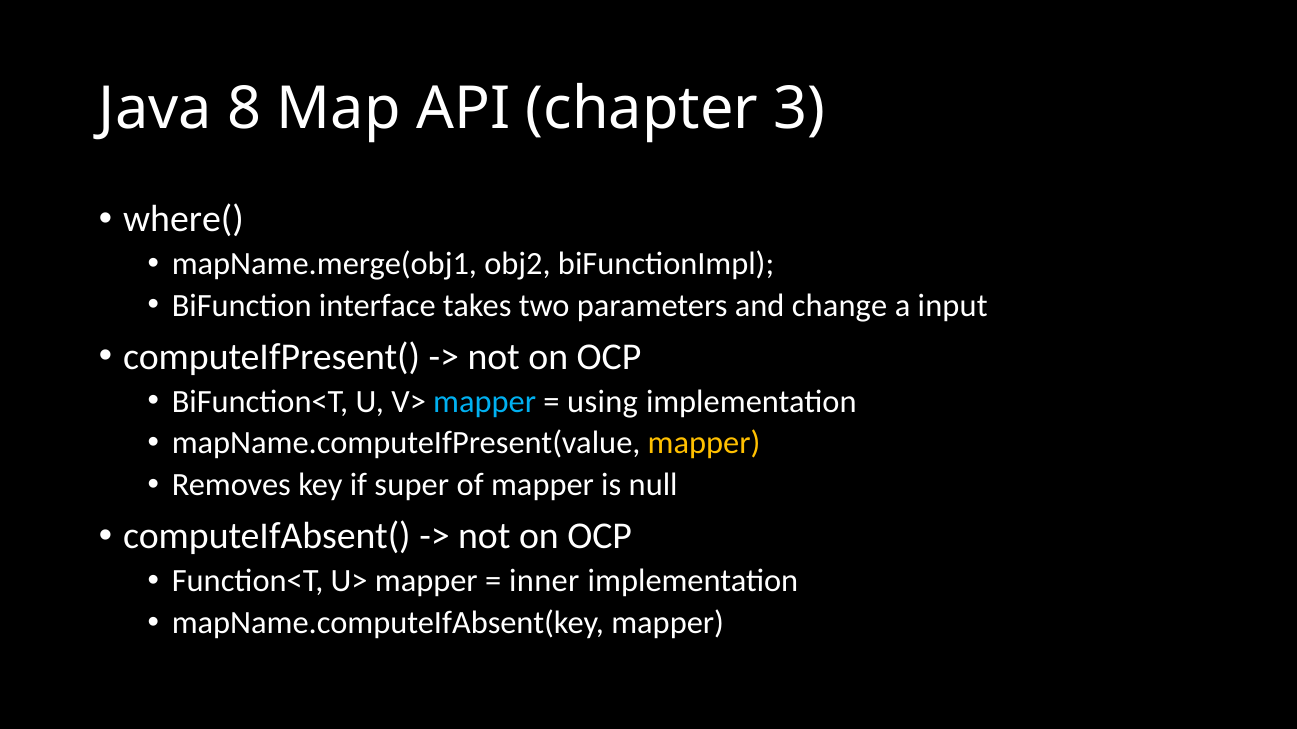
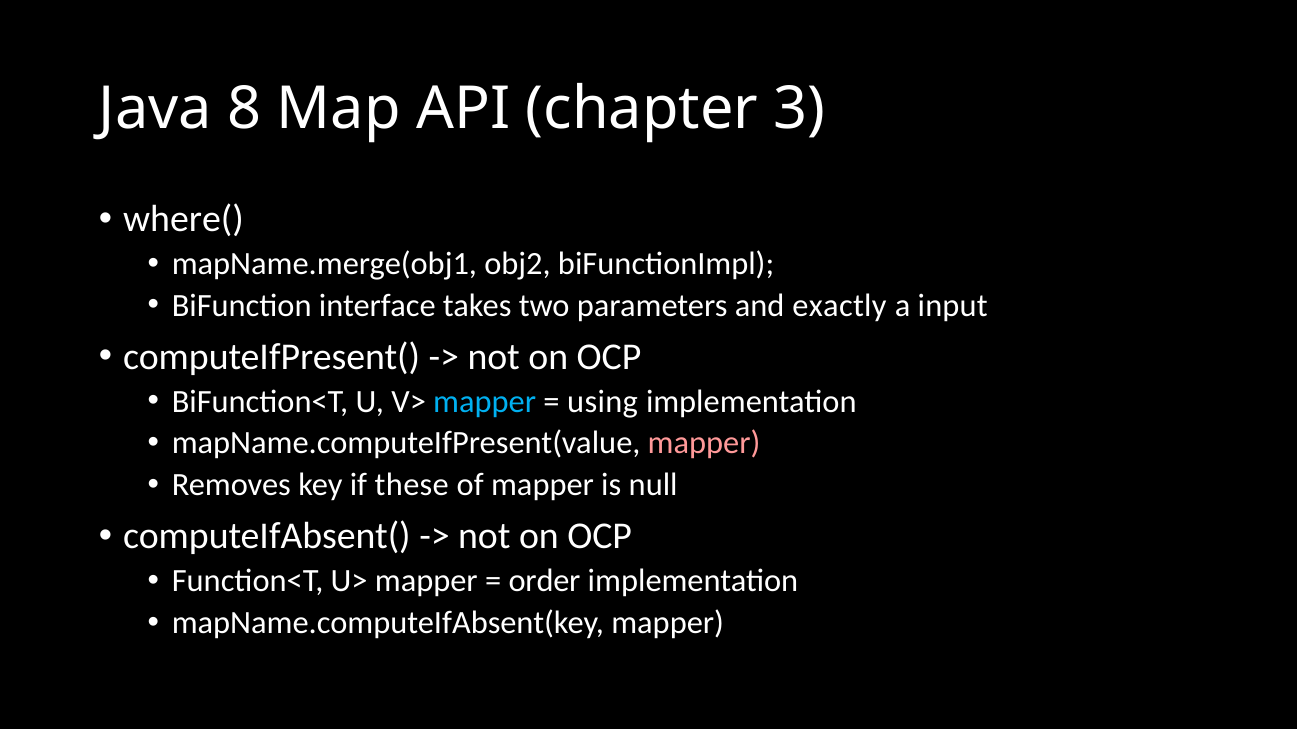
change: change -> exactly (839, 306)
mapper colour: yellow -> pink (704, 444)
super: super -> these (412, 485)
inner: inner -> order (545, 581)
